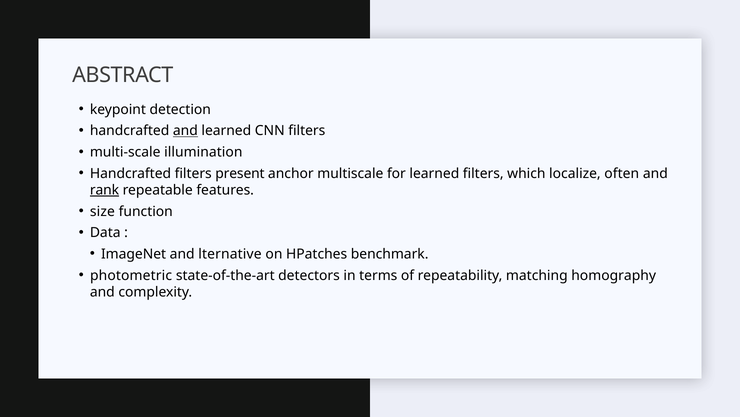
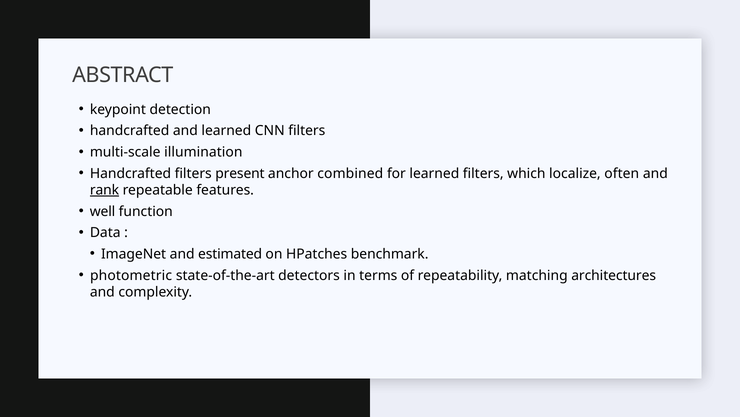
and underline: present -> none (185, 131)
multiscale: multiscale -> combined (350, 173)
size: size -> well (103, 211)
lternative: lternative -> estimated (230, 254)
homography: homography -> architectures (614, 275)
